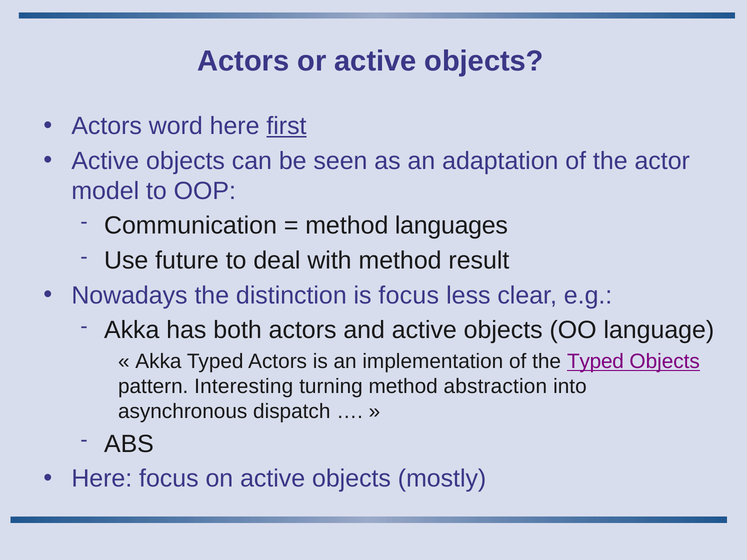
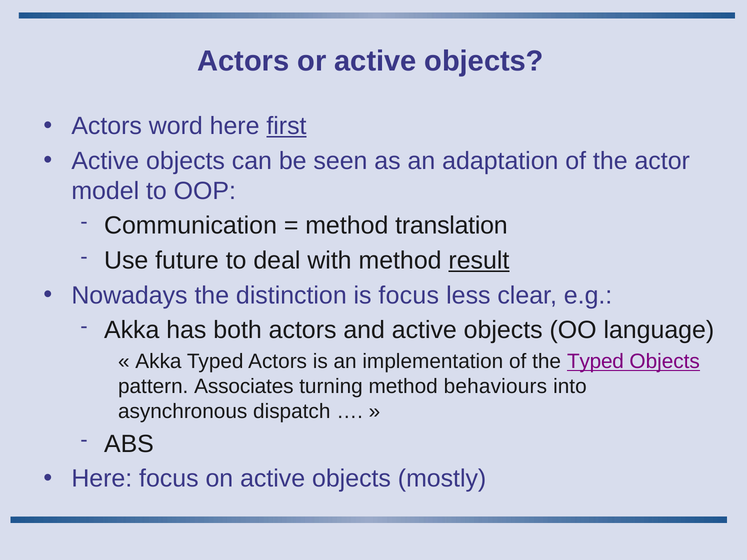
languages: languages -> translation (451, 226)
result underline: none -> present (479, 261)
Interesting: Interesting -> Associates (244, 387)
abstraction: abstraction -> behaviours (495, 387)
